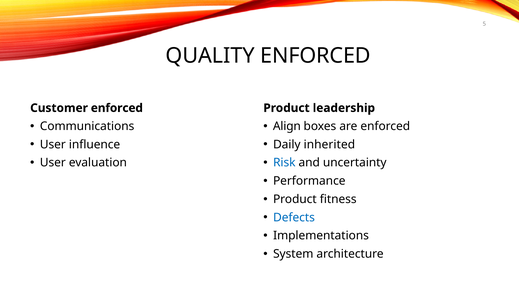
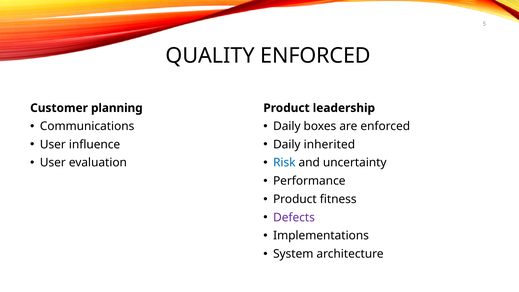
Customer enforced: enforced -> planning (117, 108)
Align: Align -> Daily (287, 126)
Defects colour: blue -> purple (294, 217)
